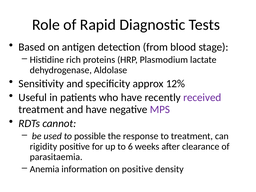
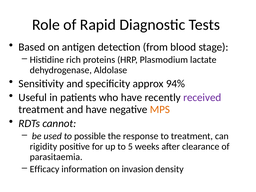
12%: 12% -> 94% (176, 84)
MPS colour: purple -> orange (160, 109)
6: 6 -> 5 (130, 147)
Anemia: Anemia -> Efficacy (45, 169)
on positive: positive -> invasion (137, 169)
